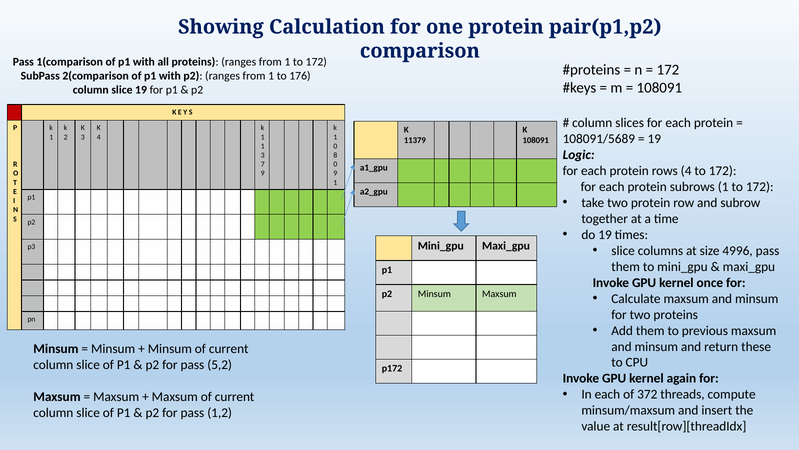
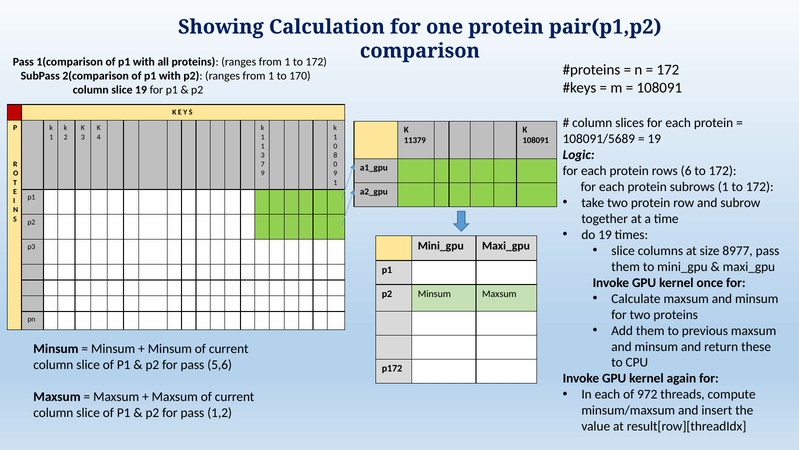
176: 176 -> 170 (300, 76)
rows 4: 4 -> 6 (686, 170)
4996: 4996 -> 8977 (738, 250)
5,2: 5,2 -> 5,6 (220, 364)
372: 372 -> 972 (647, 394)
